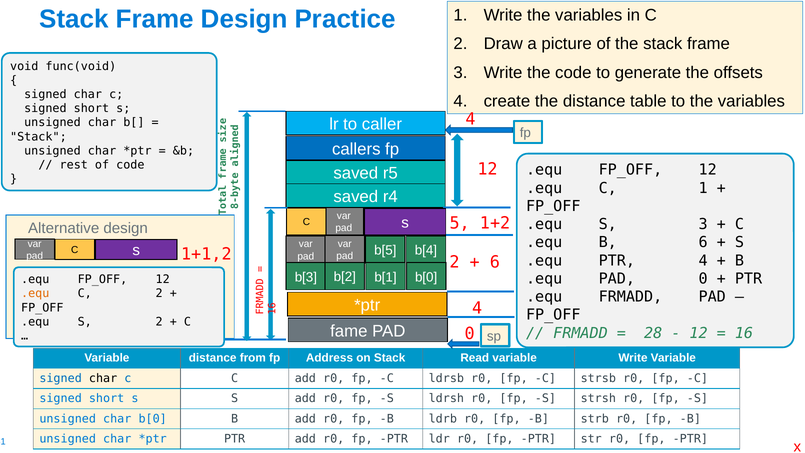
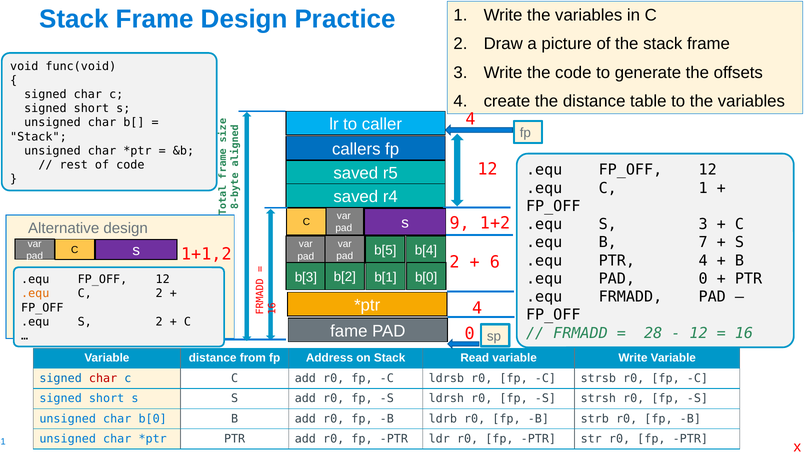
5: 5 -> 9 (460, 223)
B 6: 6 -> 7 (703, 242)
char colour: black -> red (103, 378)
